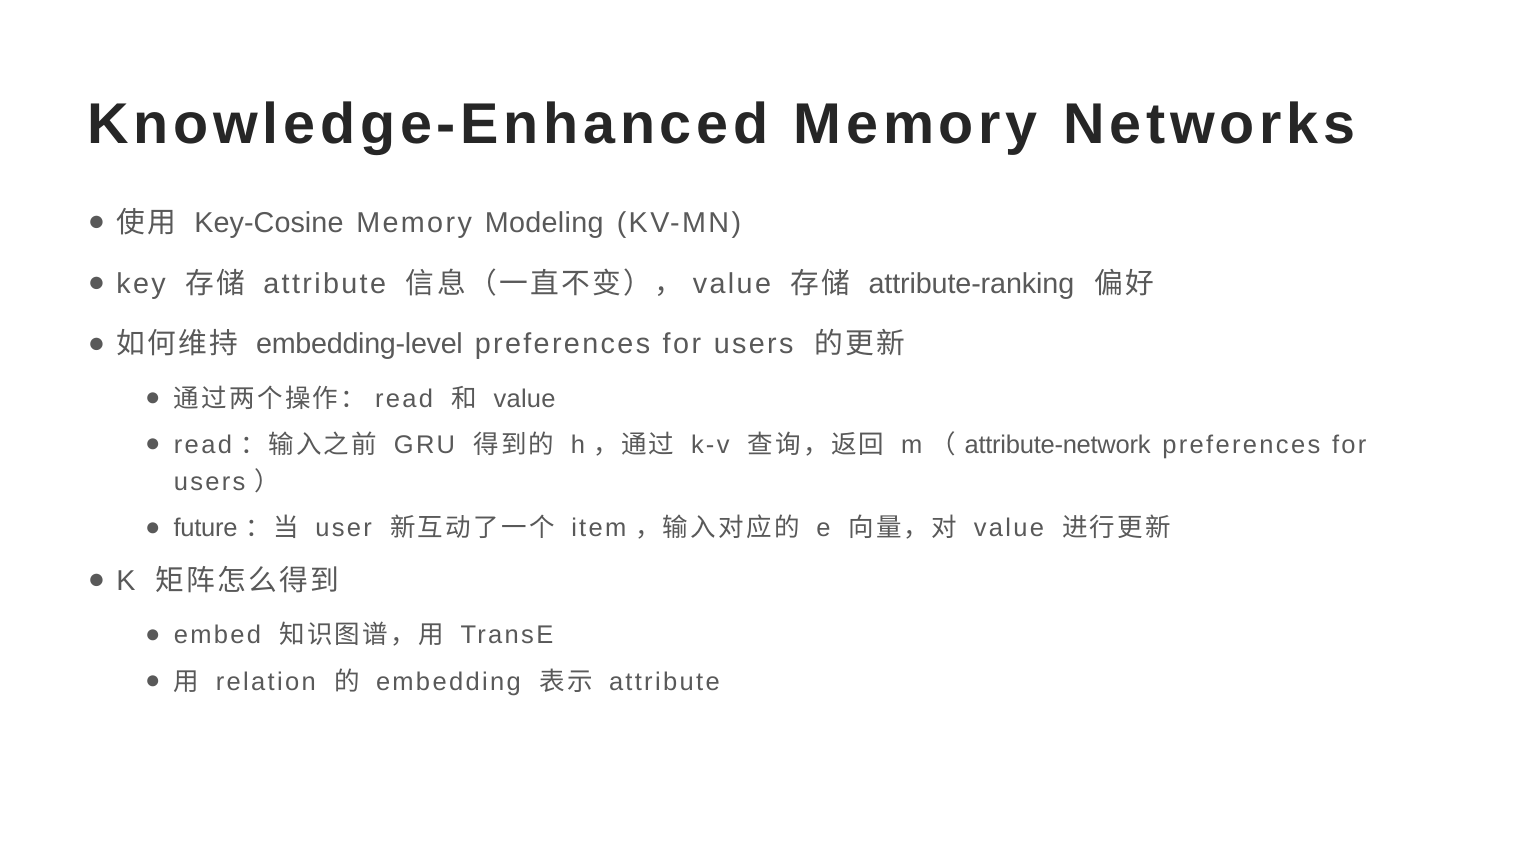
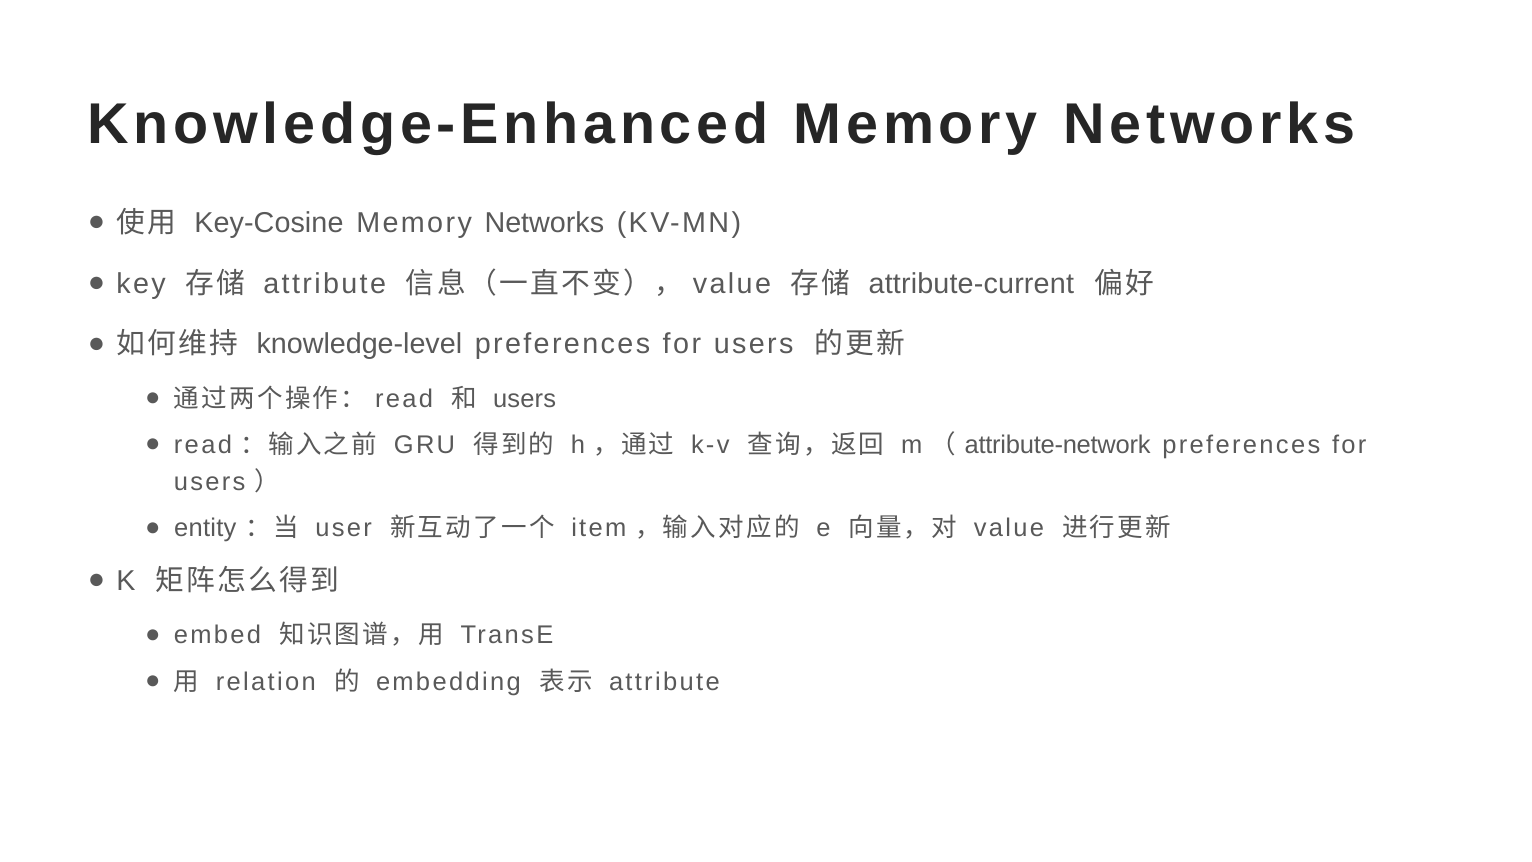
Modeling: Modeling -> Networks (544, 223)
attribute-ranking: attribute-ranking -> attribute-current (971, 283)
embedding-level: embedding-level -> knowledge-level (359, 344)
value: value -> users (525, 399)
future: future -> entity (205, 528)
